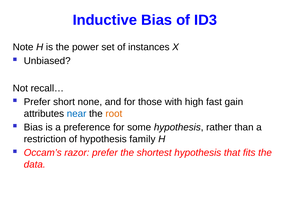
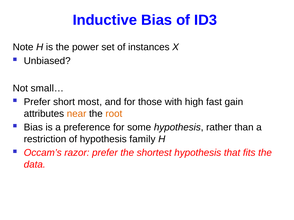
recall…: recall… -> small… (47, 88)
none: none -> most (90, 102)
near colour: blue -> orange (77, 114)
